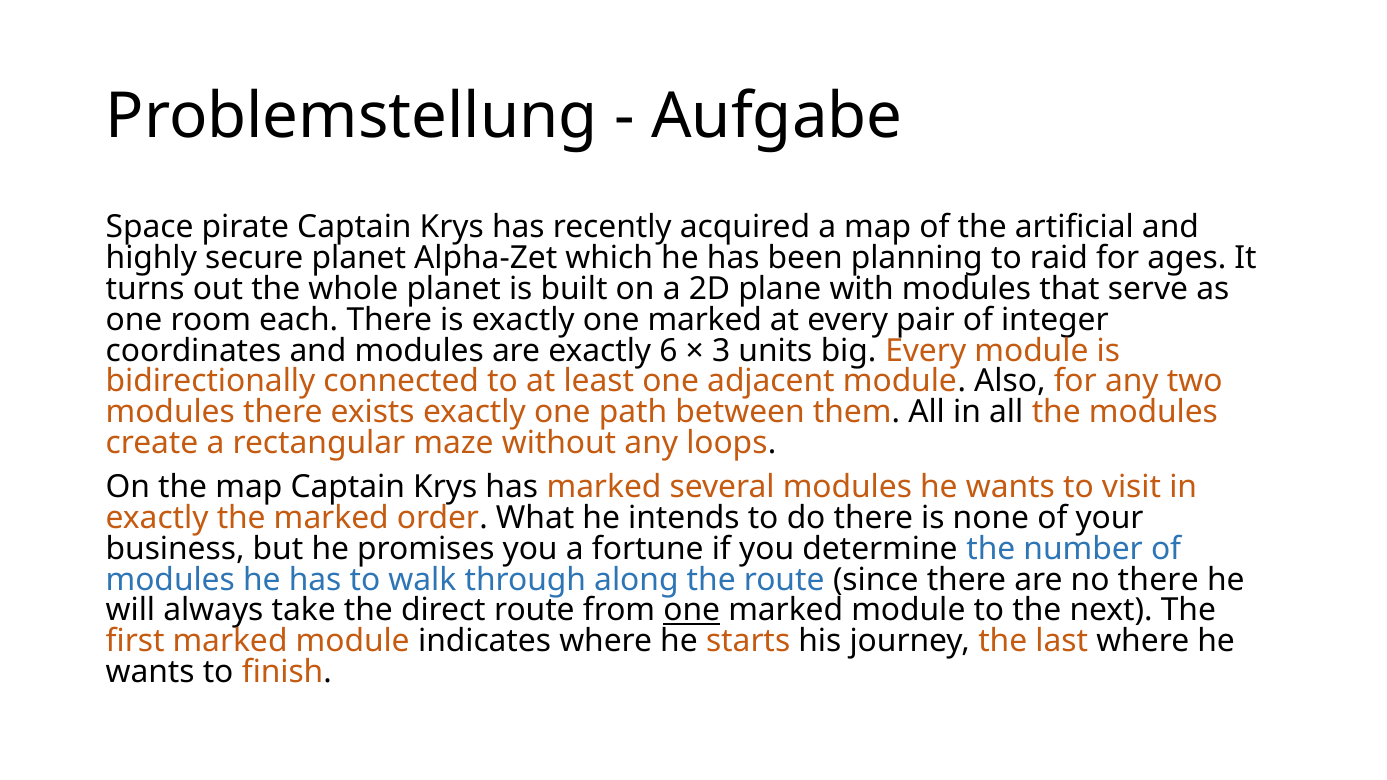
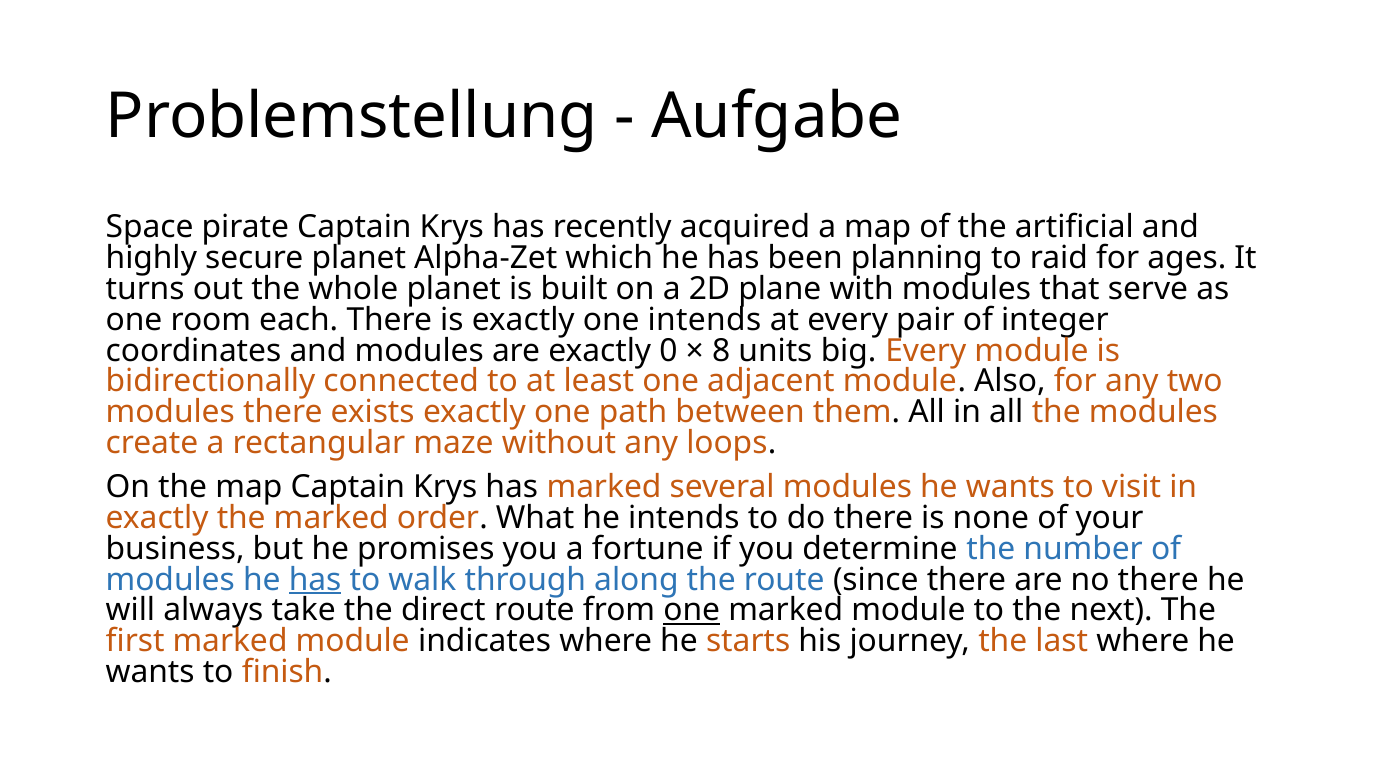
exactly one marked: marked -> intends (704, 320)
6: 6 -> 0 (668, 351)
3: 3 -> 8 (721, 351)
has underline: none -> present (315, 580)
